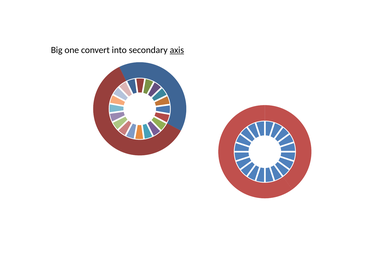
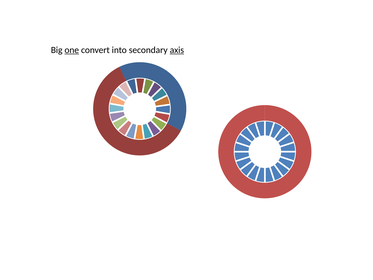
one underline: none -> present (72, 50)
